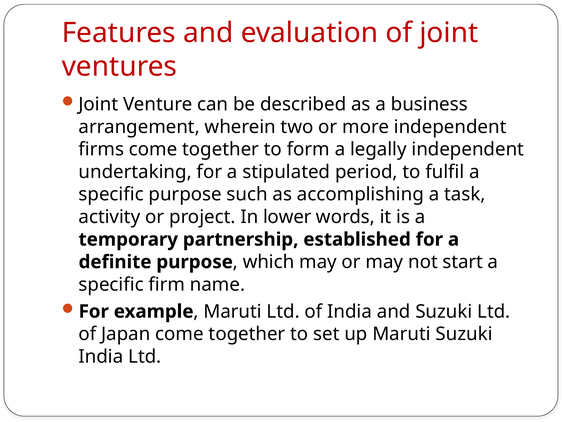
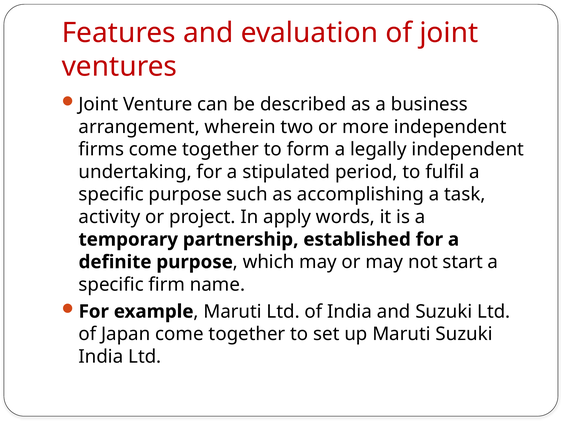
lower: lower -> apply (287, 217)
